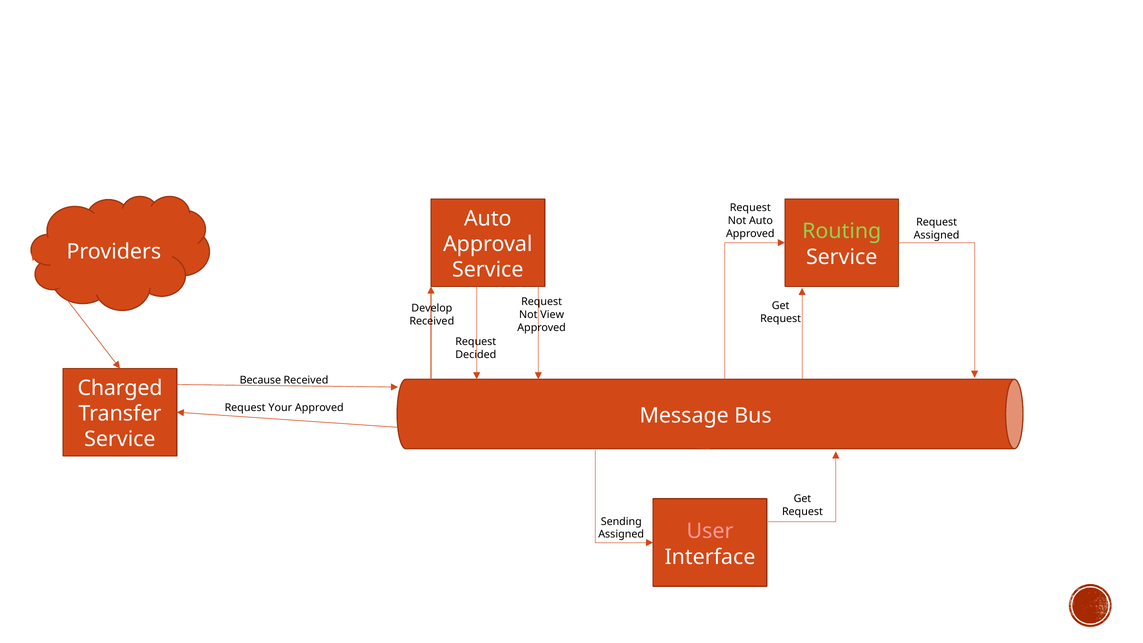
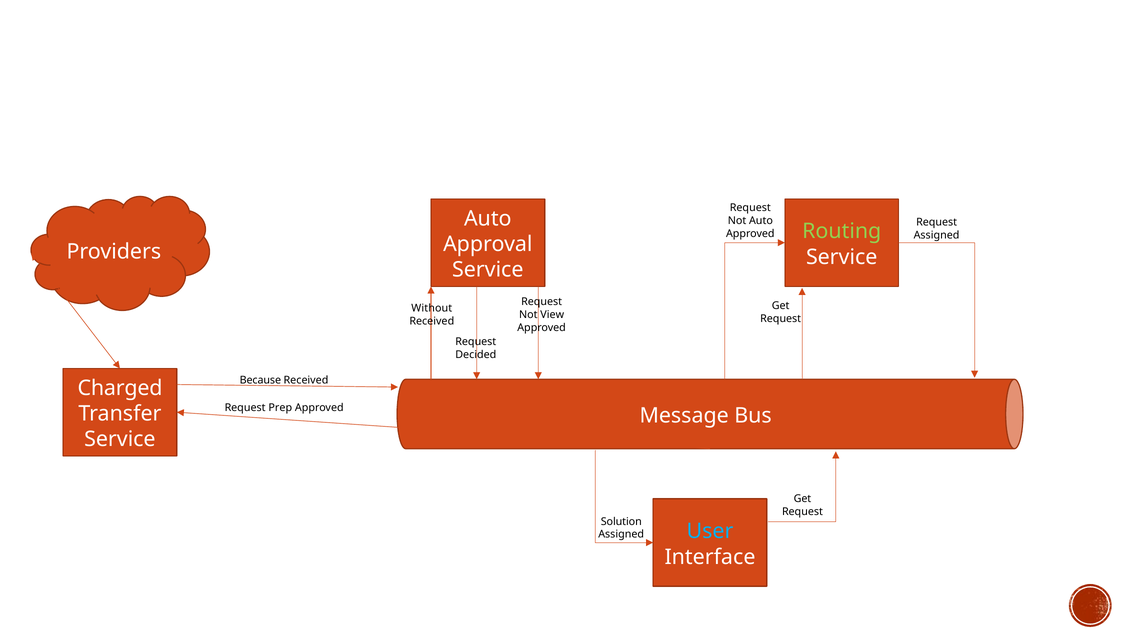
Develop: Develop -> Without (432, 308)
Your: Your -> Prep (280, 407)
Sending: Sending -> Solution (621, 521)
User colour: pink -> light blue (710, 531)
